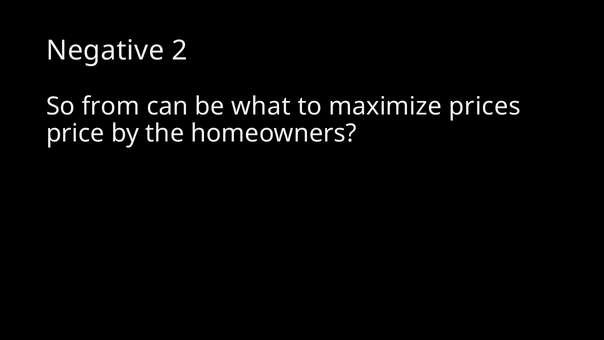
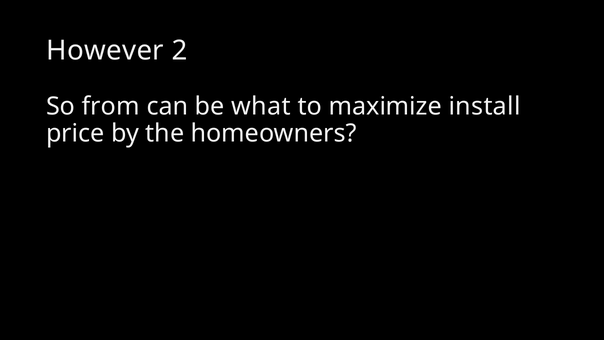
Negative: Negative -> However (105, 51)
prices: prices -> install (485, 106)
